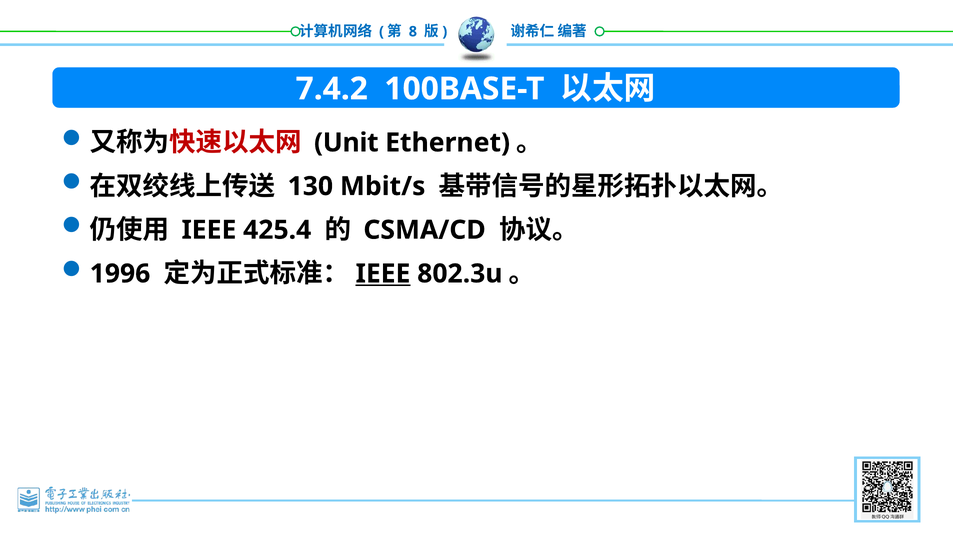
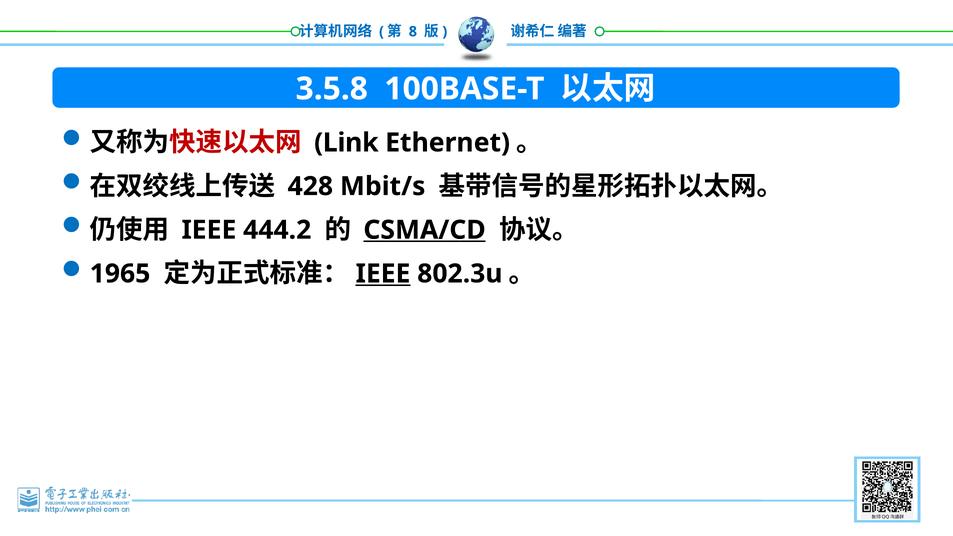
7.4.2: 7.4.2 -> 3.5.8 (332, 89)
Unit: Unit -> Link (346, 143)
130: 130 -> 428 (310, 186)
425.4: 425.4 -> 444.2 (277, 230)
CSMA/CD underline: none -> present (425, 230)
1996: 1996 -> 1965 (120, 274)
